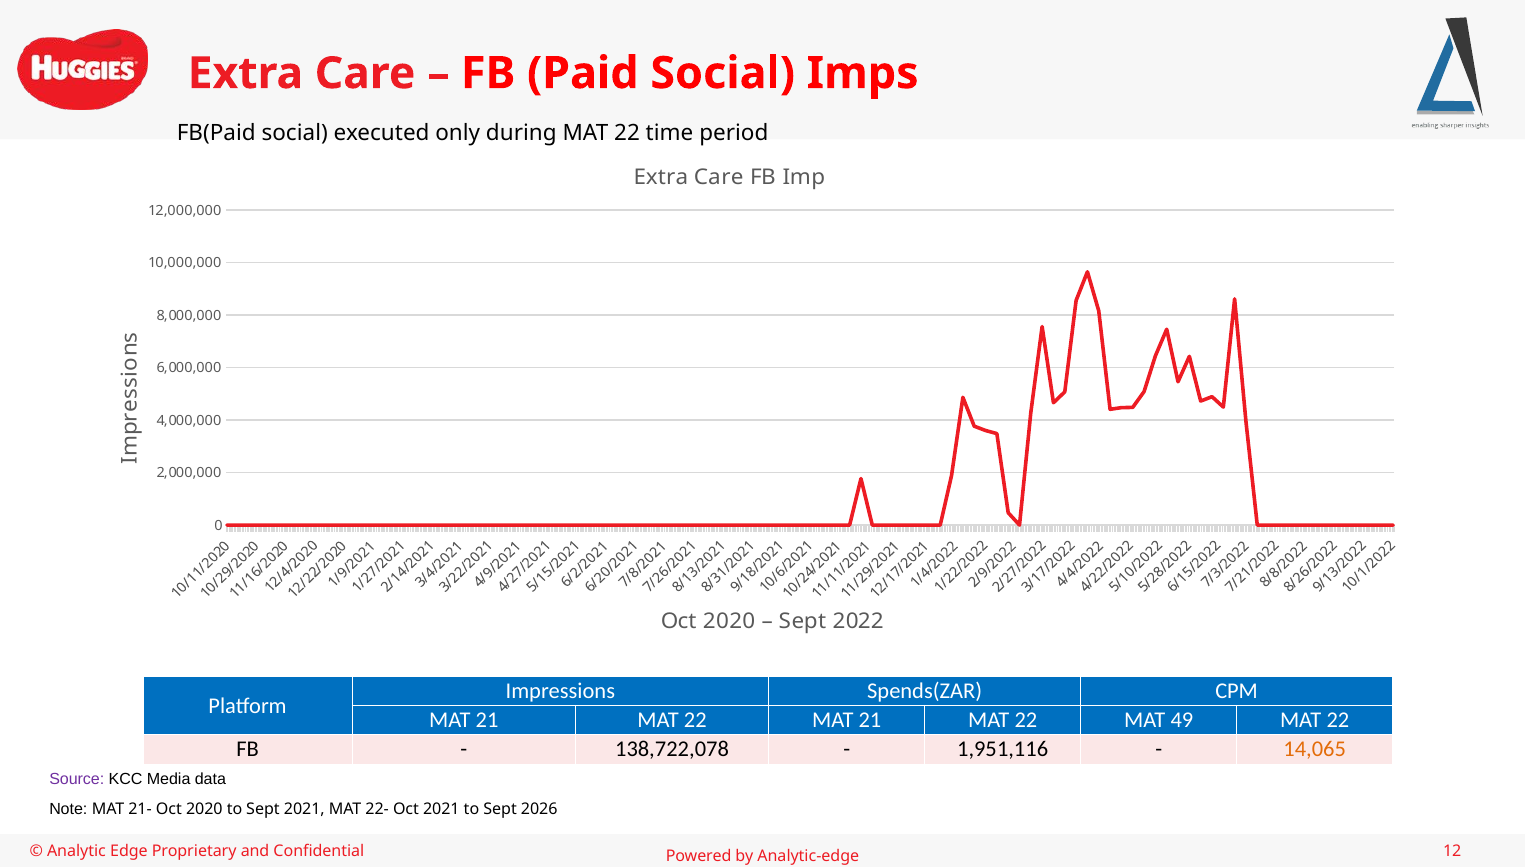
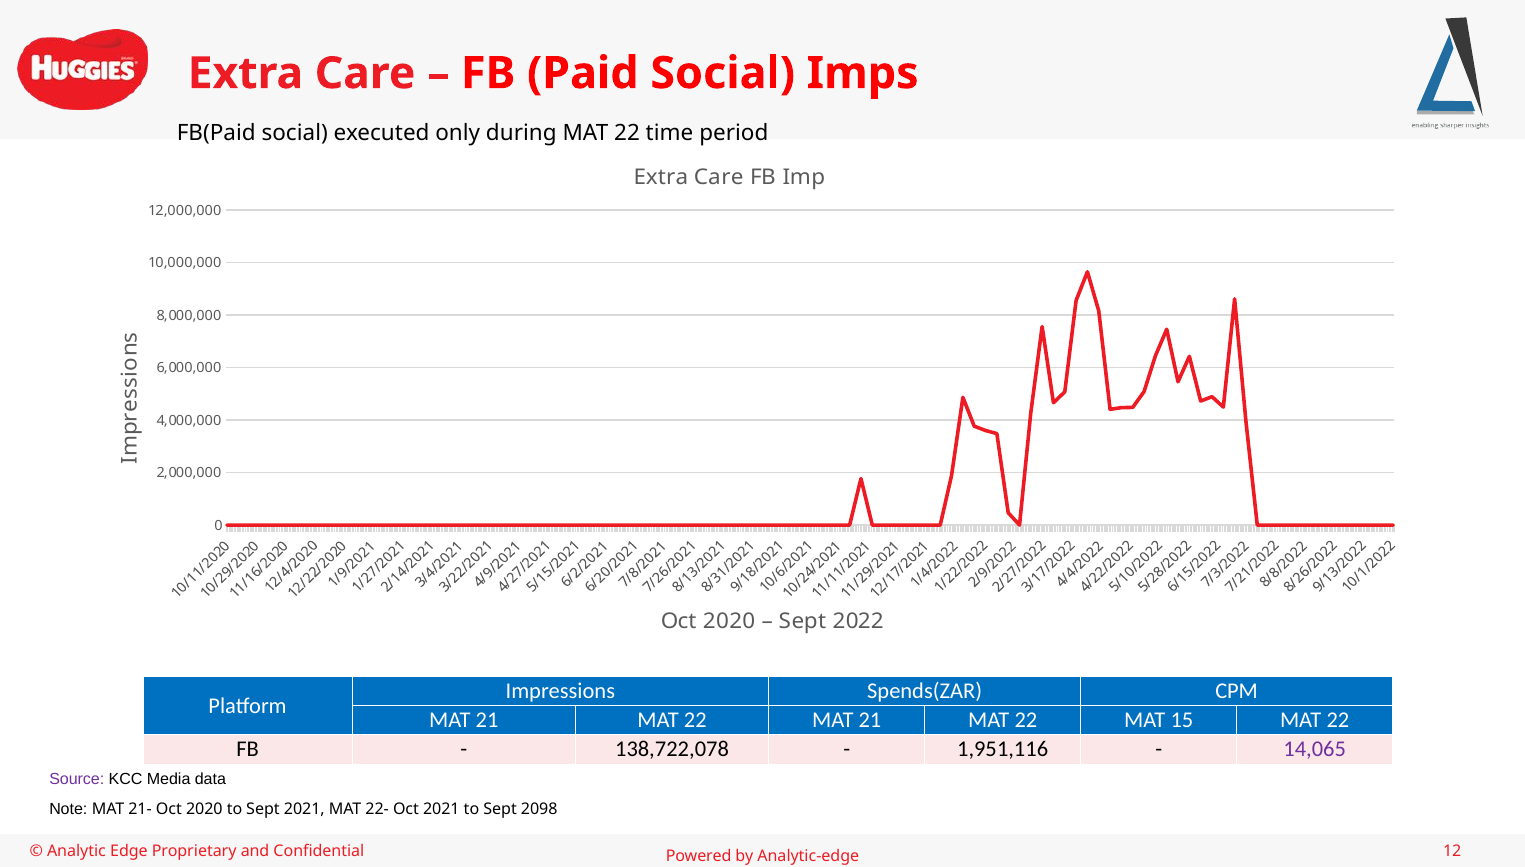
49: 49 -> 15 (1182, 720)
14,065 colour: orange -> purple (1315, 749)
2026: 2026 -> 2098 (539, 809)
